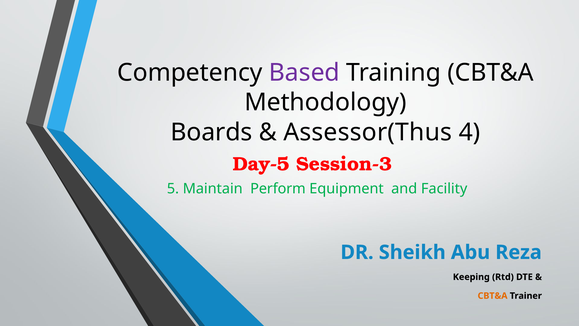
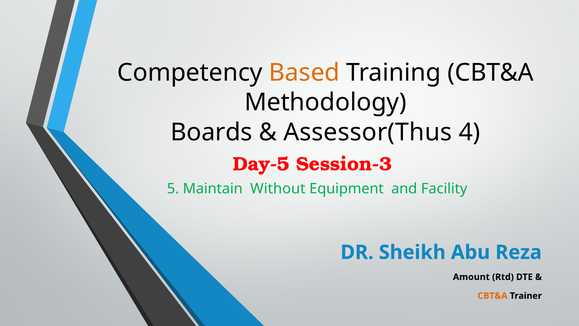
Based colour: purple -> orange (304, 73)
Perform: Perform -> Without (278, 189)
Keeping: Keeping -> Amount (471, 277)
